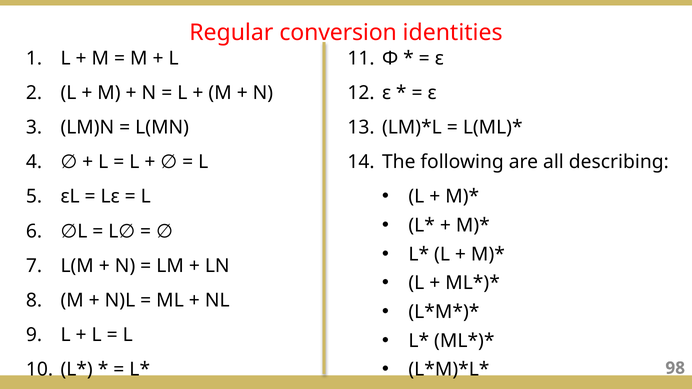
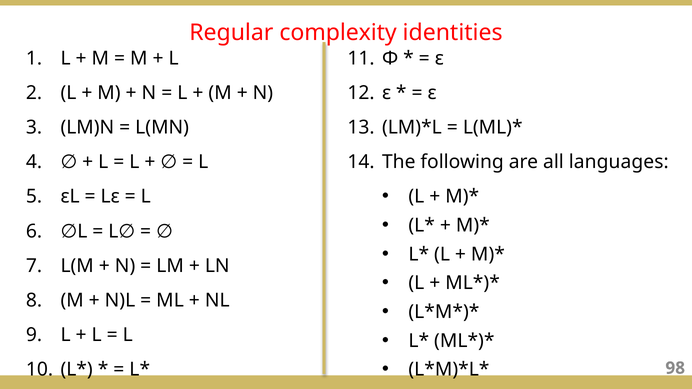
conversion: conversion -> complexity (338, 33)
describing: describing -> languages (619, 162)
